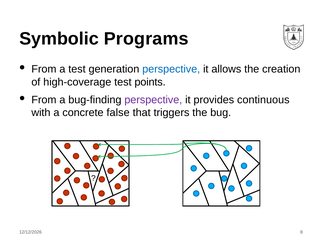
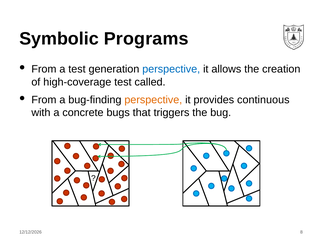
points: points -> called (150, 82)
perspective colour: purple -> orange (153, 100)
false: false -> bugs (118, 113)
